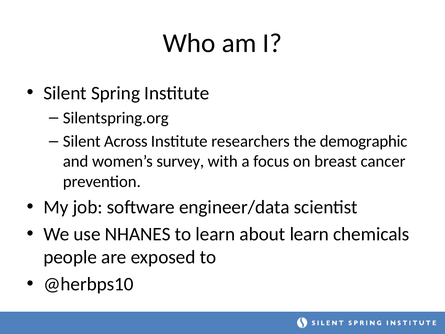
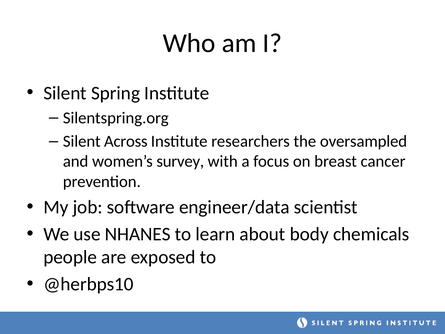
demographic: demographic -> oversampled (364, 141)
about learn: learn -> body (309, 234)
